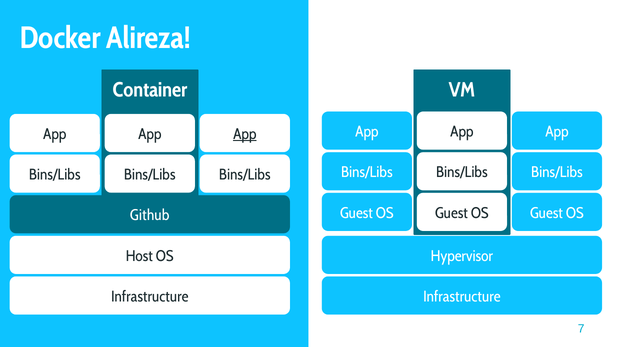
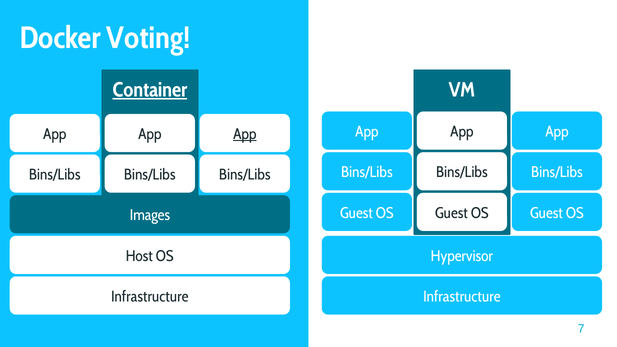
Alireza: Alireza -> Voting (149, 38)
Container underline: none -> present (150, 90)
Github: Github -> Images (150, 215)
